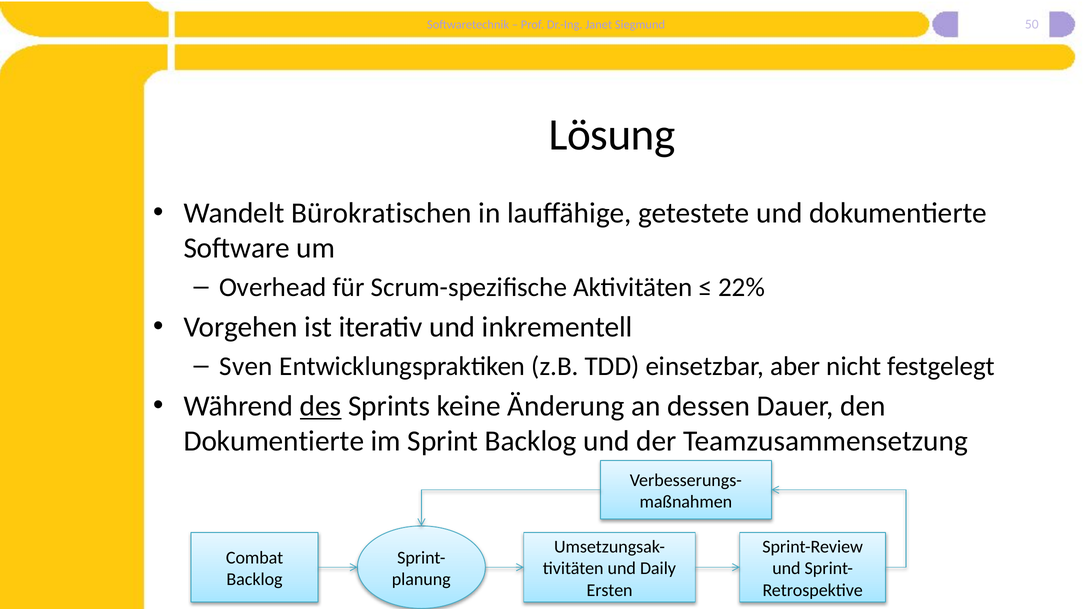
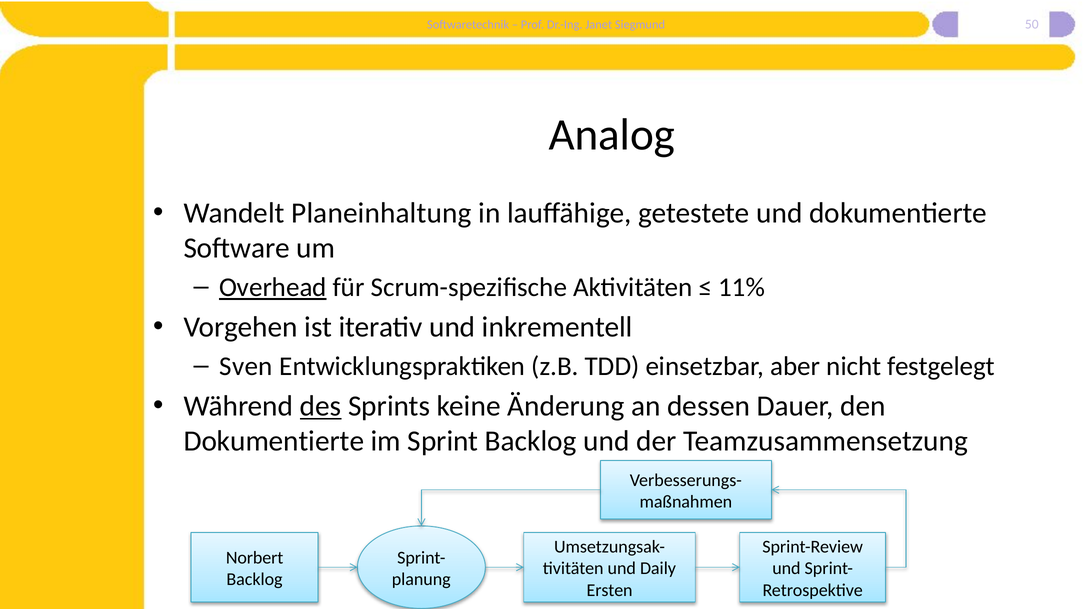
Lösung: Lösung -> Analog (612, 135)
Bürokratischen: Bürokratischen -> Planeinhaltung (381, 213)
Overhead underline: none -> present (273, 287)
22%: 22% -> 11% (742, 287)
Combat: Combat -> Norbert (255, 558)
